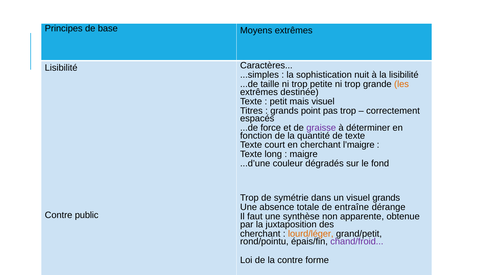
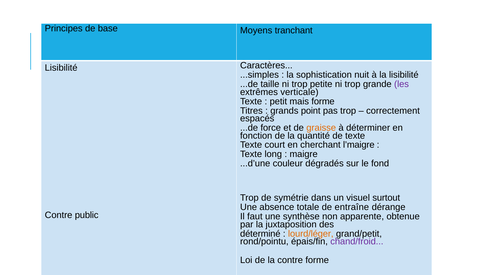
Moyens extrêmes: extrêmes -> tranchant (294, 31)
les colour: orange -> purple (402, 84)
destinée: destinée -> verticale (299, 92)
mais visuel: visuel -> forme (323, 102)
graisse colour: purple -> orange (321, 128)
visuel grands: grands -> surtout (386, 198)
cherchant: cherchant -> déterminé (260, 234)
